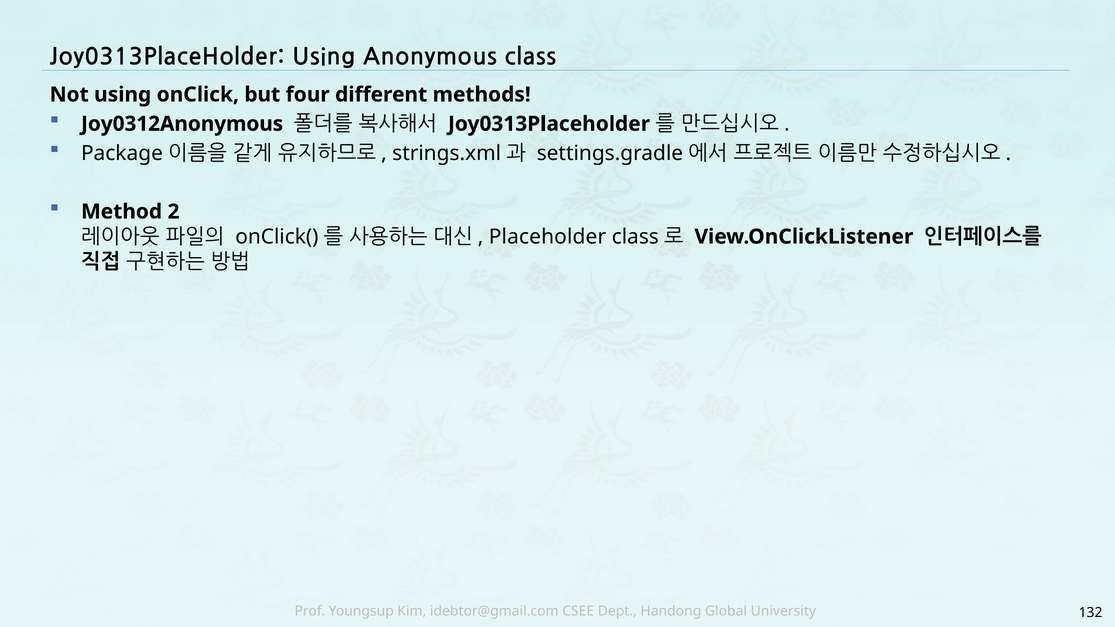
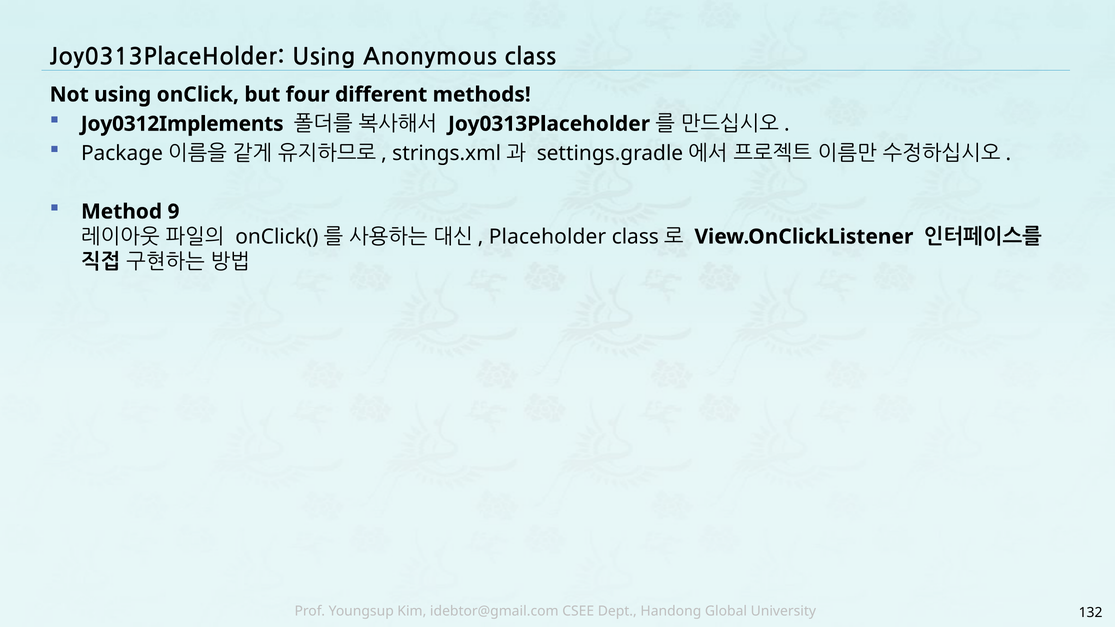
Joy0312Anonymous: Joy0312Anonymous -> Joy0312Implements (182, 124)
2: 2 -> 9 (174, 212)
